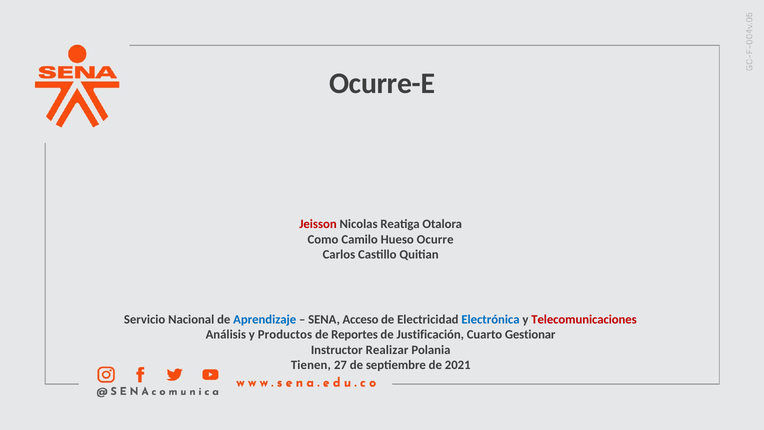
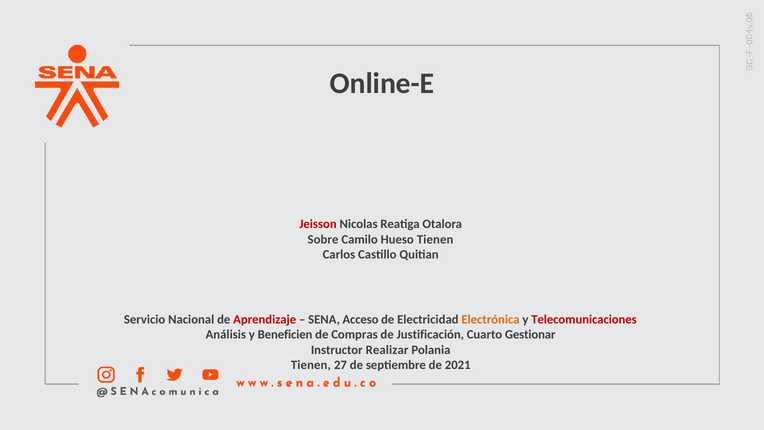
Ocurre-E: Ocurre-E -> Online-E (382, 83)
Como: Como -> Sobre (323, 239)
Hueso Ocurre: Ocurre -> Tienen (435, 239)
Aprendizaje colour: blue -> red (265, 319)
Electrónica colour: blue -> orange (490, 319)
Productos: Productos -> Beneficien (285, 334)
Reportes: Reportes -> Compras (354, 334)
